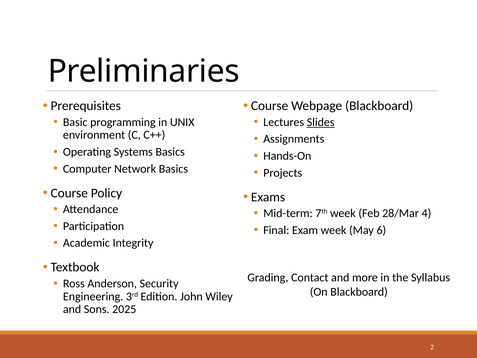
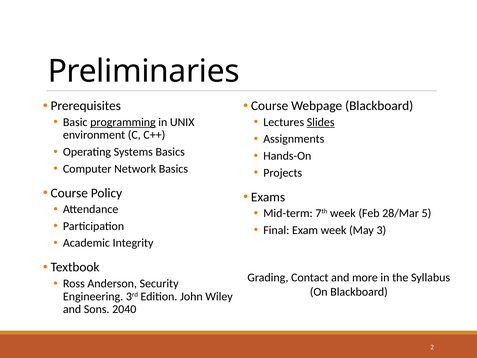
programming underline: none -> present (123, 122)
4: 4 -> 5 (426, 213)
6: 6 -> 3 (381, 230)
2025: 2025 -> 2040 (124, 309)
